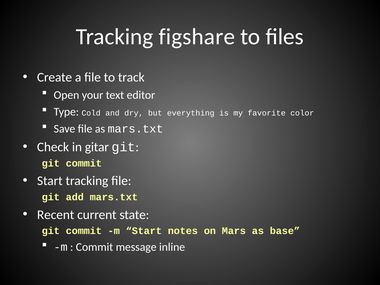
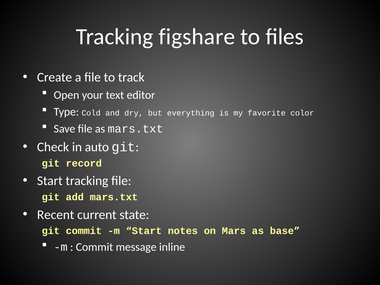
gitar: gitar -> auto (97, 147)
commit: commit -> record (84, 163)
